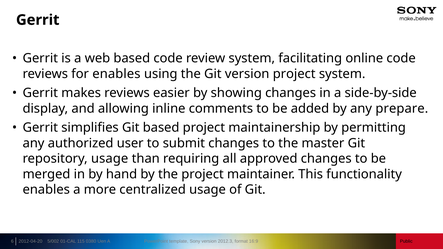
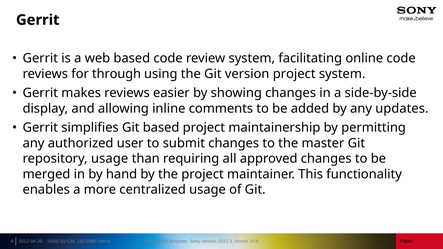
for enables: enables -> through (117, 74)
prepare: prepare -> updates (402, 109)
